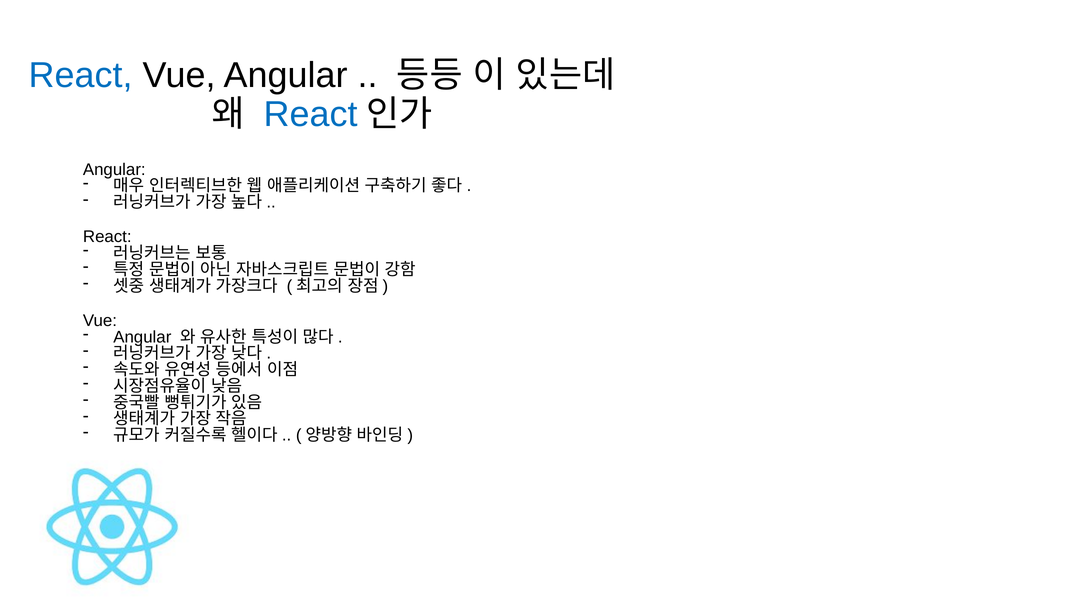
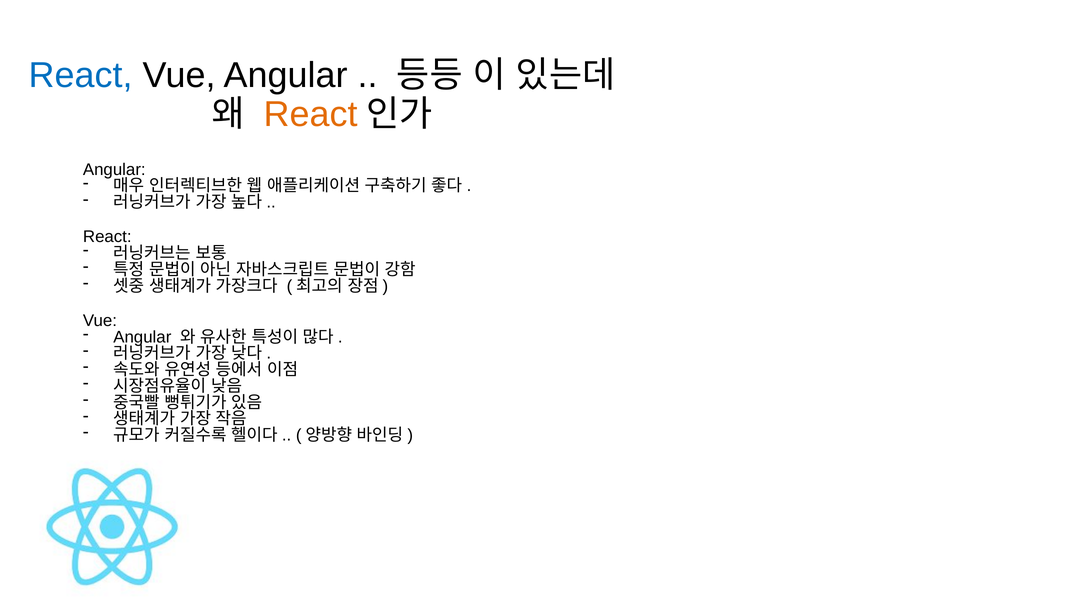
React colour: blue -> orange (311, 114)
